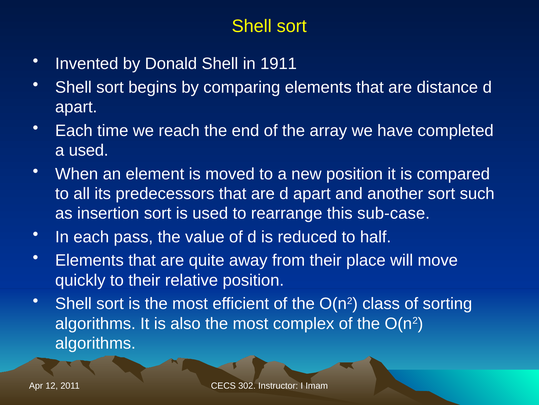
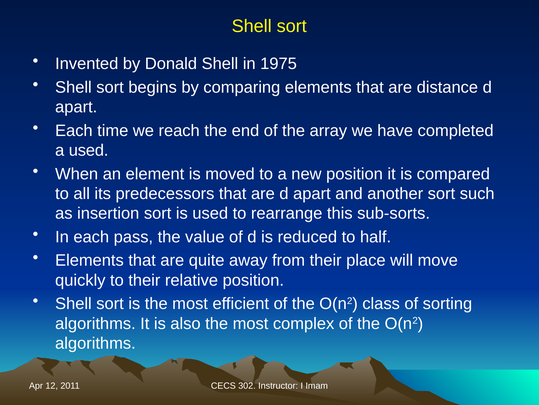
1911: 1911 -> 1975 (279, 64)
sub-case: sub-case -> sub-sorts (394, 213)
